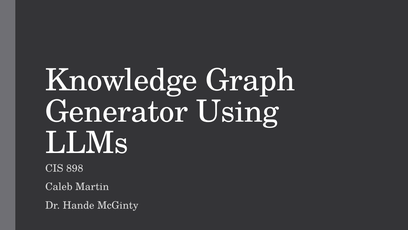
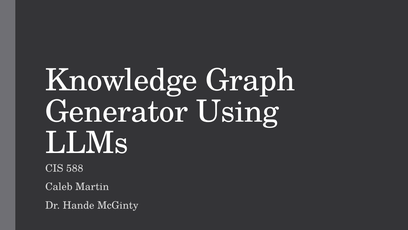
898: 898 -> 588 (75, 168)
